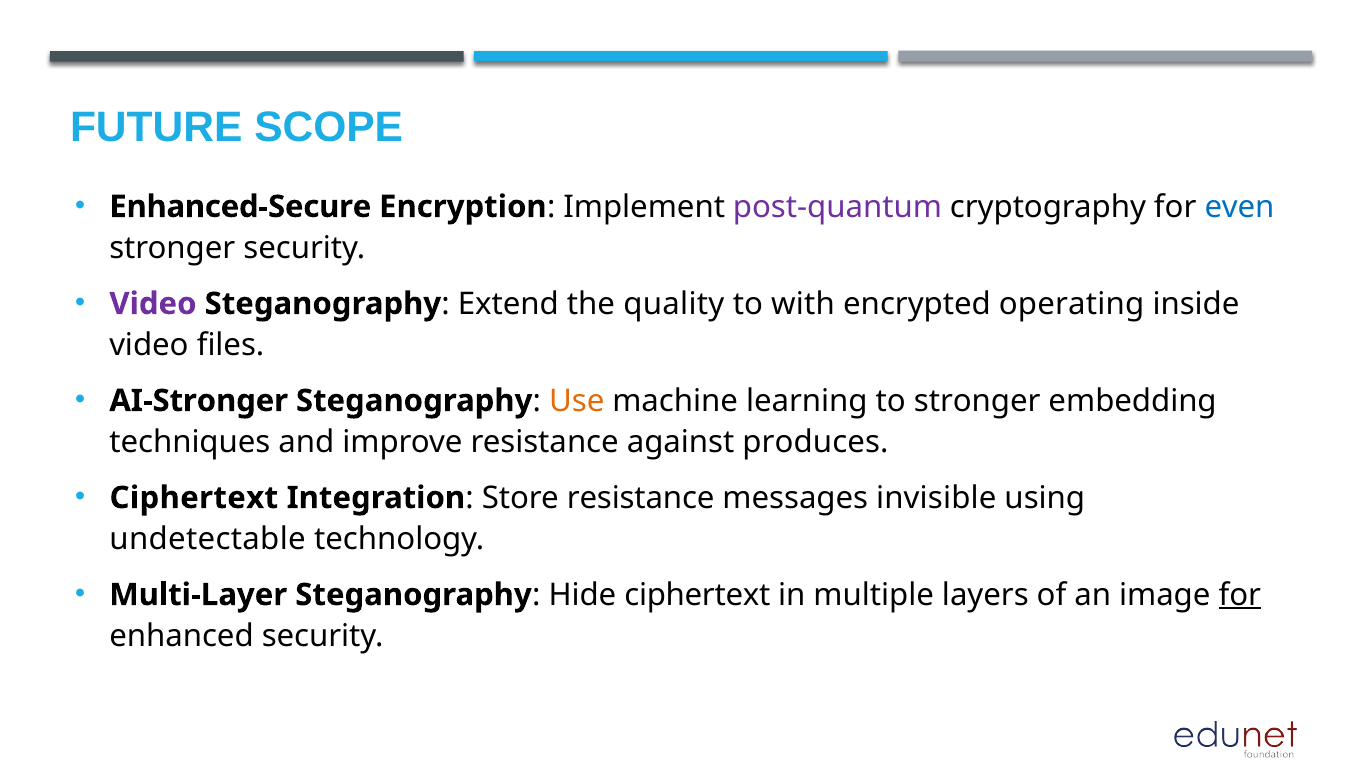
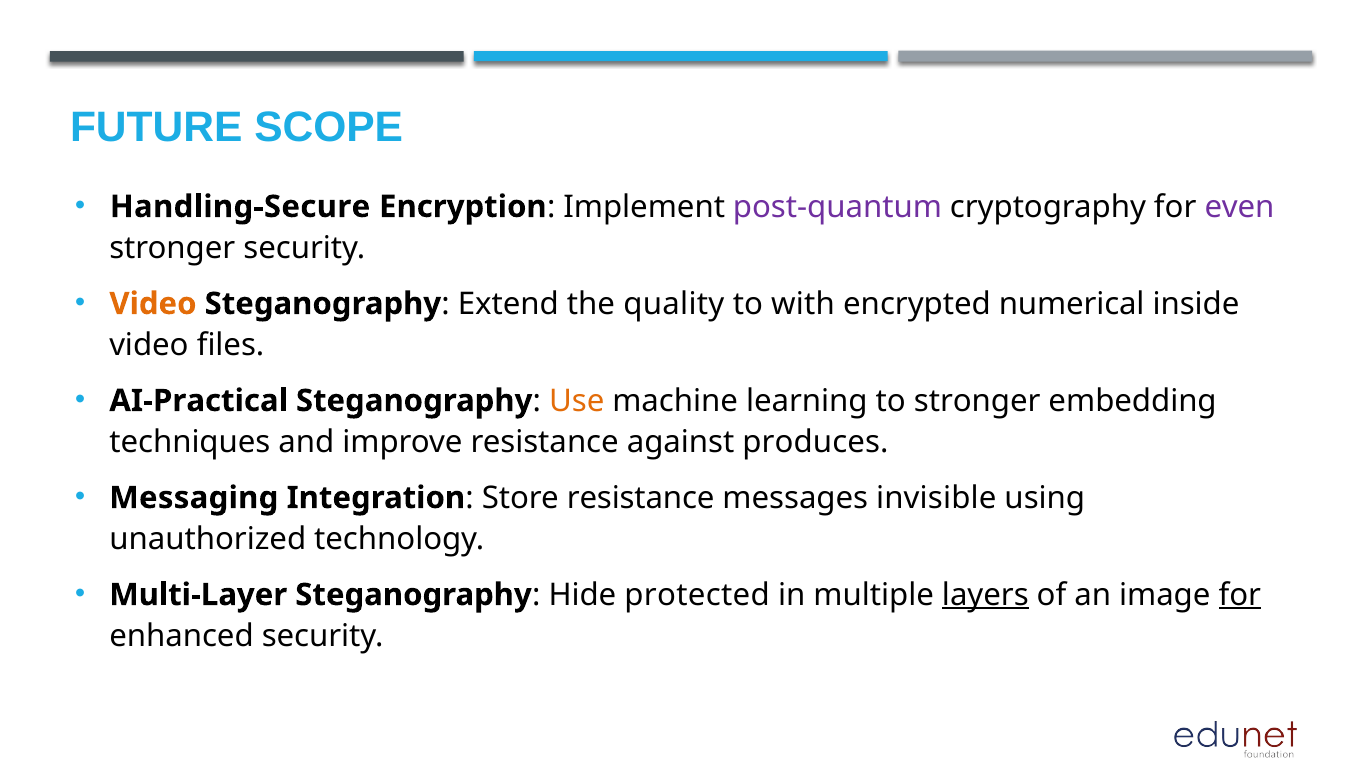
Enhanced-Secure: Enhanced-Secure -> Handling-Secure (240, 207)
even colour: blue -> purple (1239, 207)
Video colour: purple -> orange (153, 304)
operating: operating -> numerical (1072, 304)
AI-Stronger: AI-Stronger -> AI-Practical (199, 401)
Ciphertext: Ciphertext -> Messaging (194, 498)
undetectable: undetectable -> unauthorized (208, 539)
Hide ciphertext: ciphertext -> protected (697, 595)
layers underline: none -> present (985, 595)
